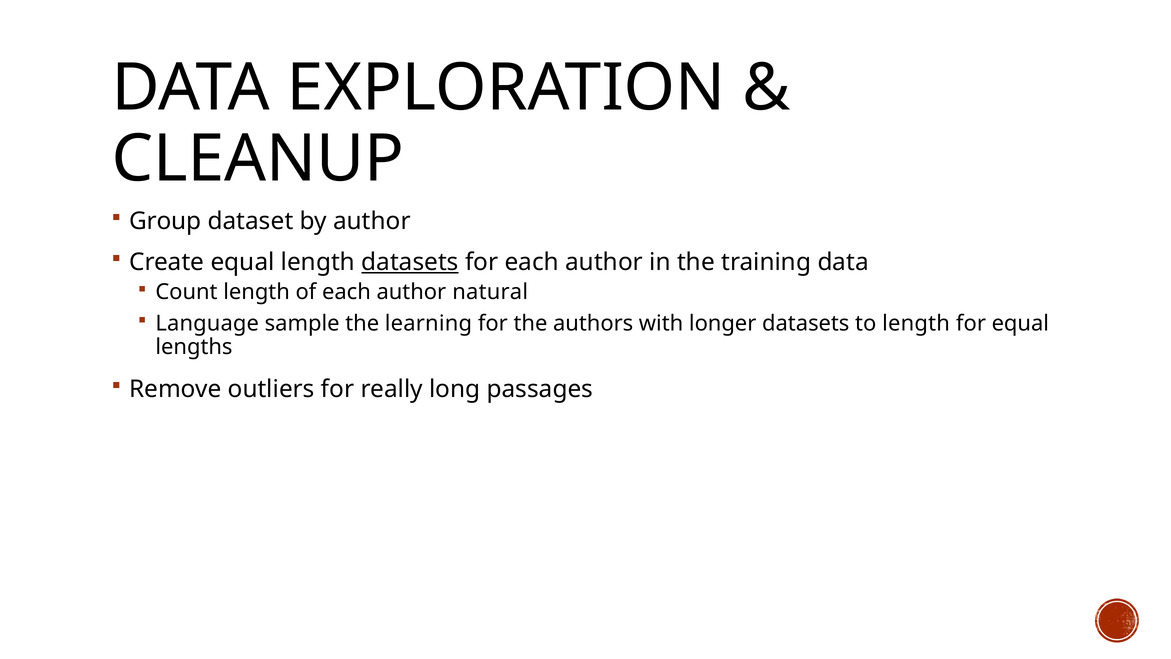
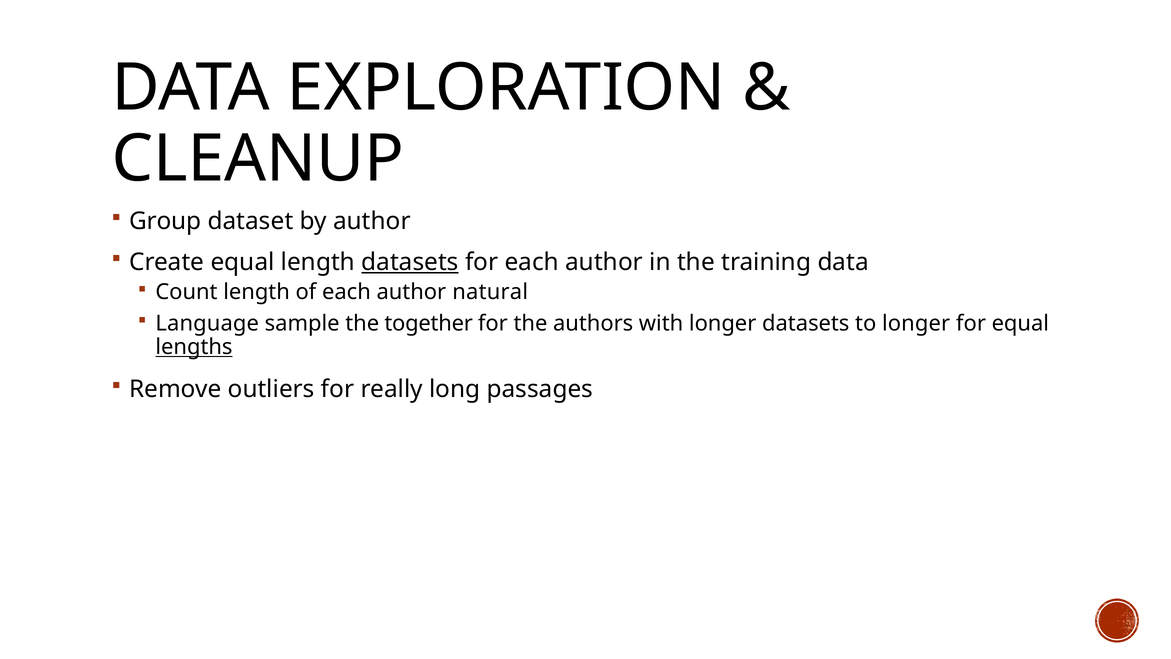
learning: learning -> together (429, 323)
to length: length -> longer (916, 323)
lengths underline: none -> present (194, 347)
